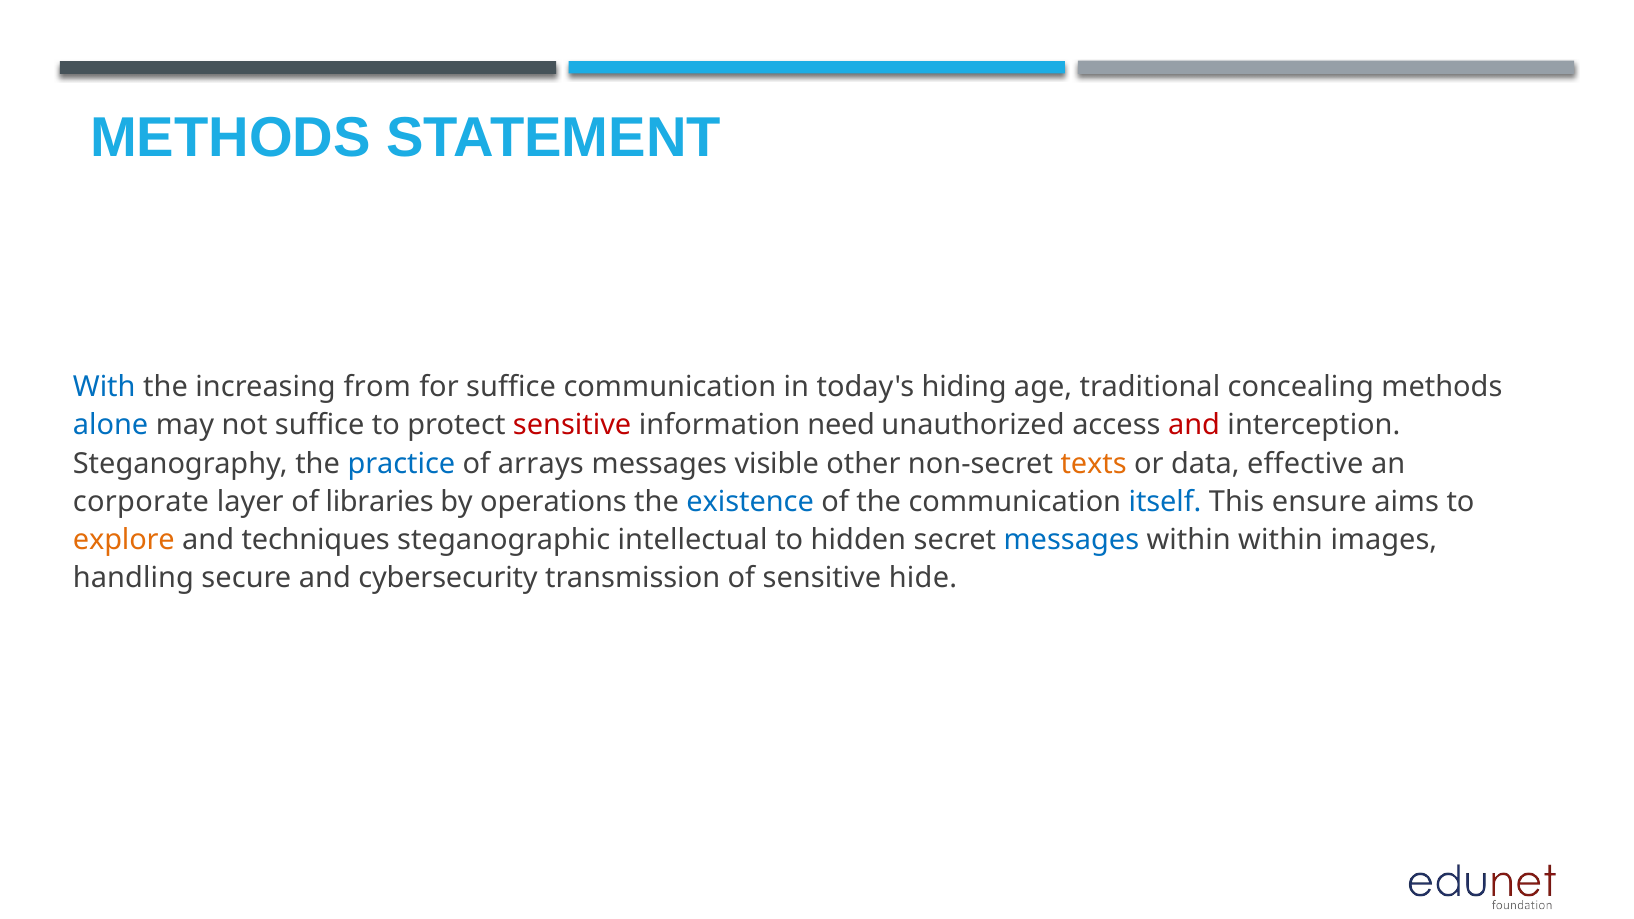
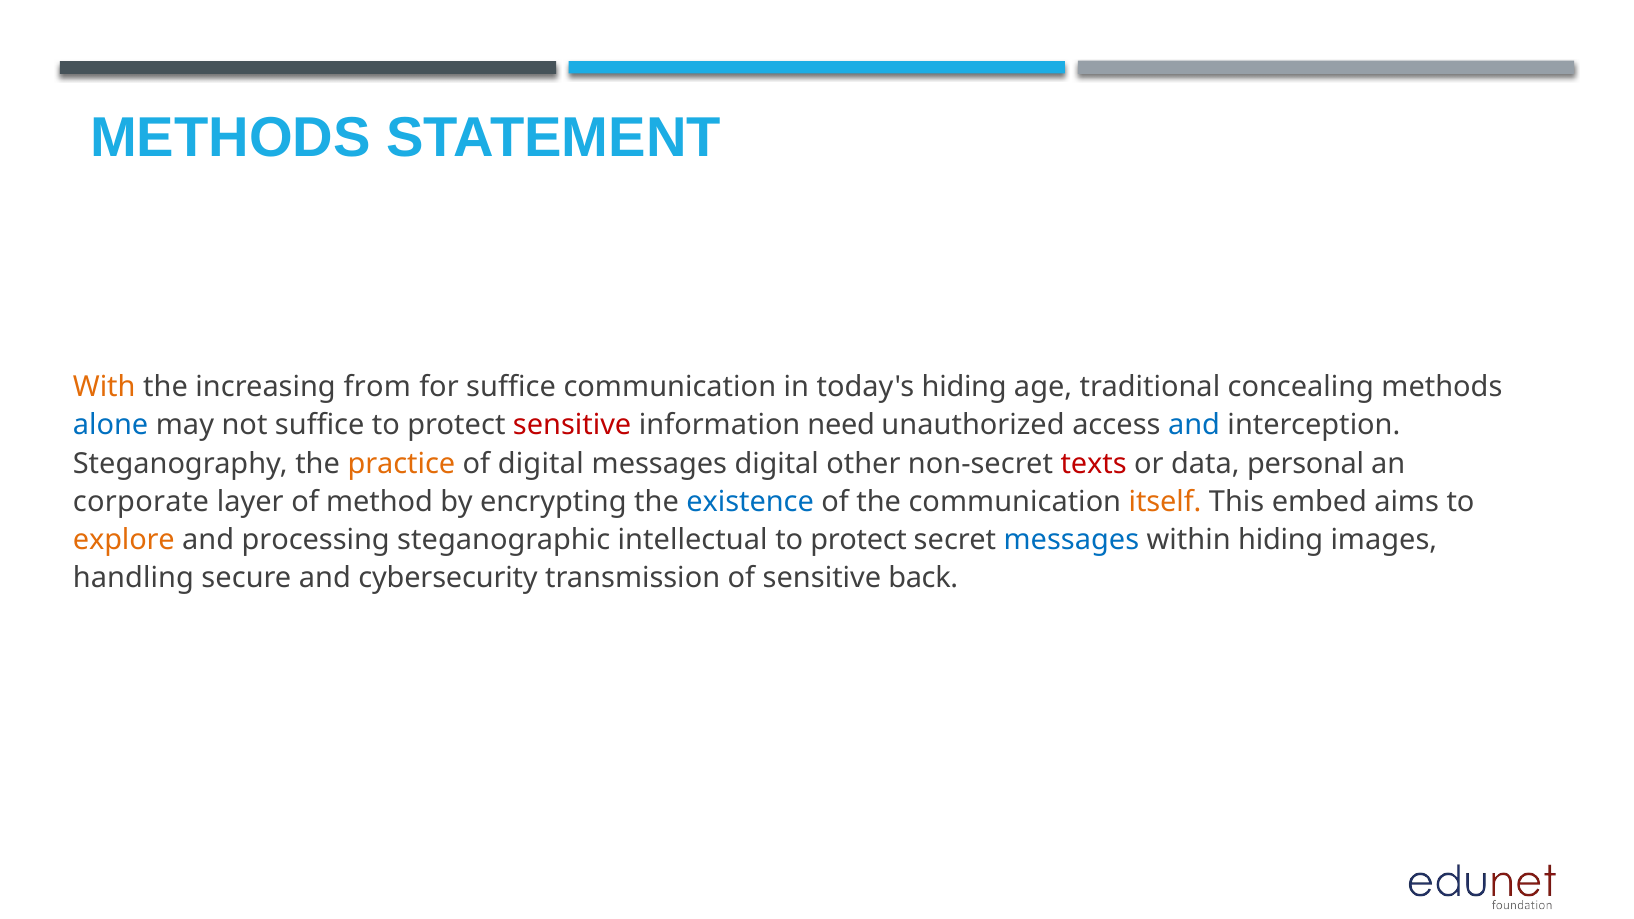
With colour: blue -> orange (104, 387)
and colour: red -> blue (1194, 425)
practice colour: blue -> orange (401, 464)
of arrays: arrays -> digital (541, 464)
messages visible: visible -> digital (777, 464)
texts colour: orange -> red (1094, 464)
effective: effective -> personal (1306, 464)
libraries: libraries -> method (380, 502)
operations: operations -> encrypting (553, 502)
itself colour: blue -> orange (1165, 502)
ensure: ensure -> embed (1319, 502)
techniques: techniques -> processing (316, 540)
hidden: hidden -> protect (859, 540)
within within: within -> hiding (1281, 540)
hide: hide -> back (923, 578)
